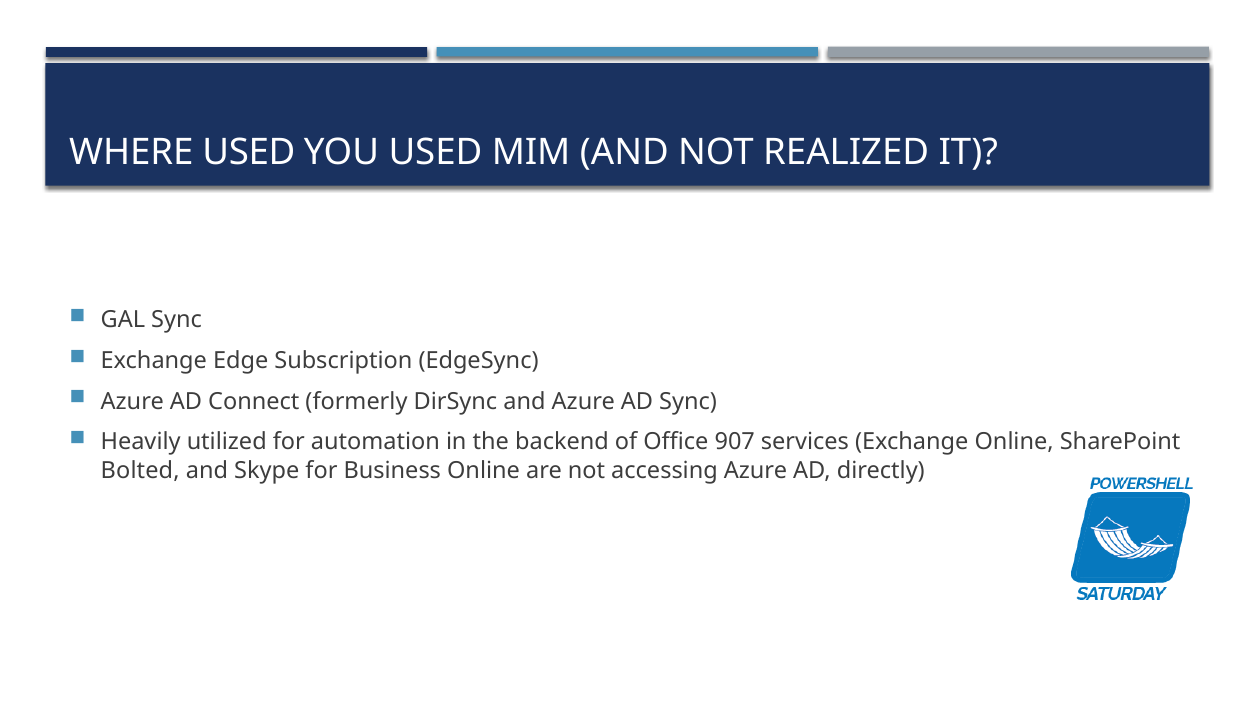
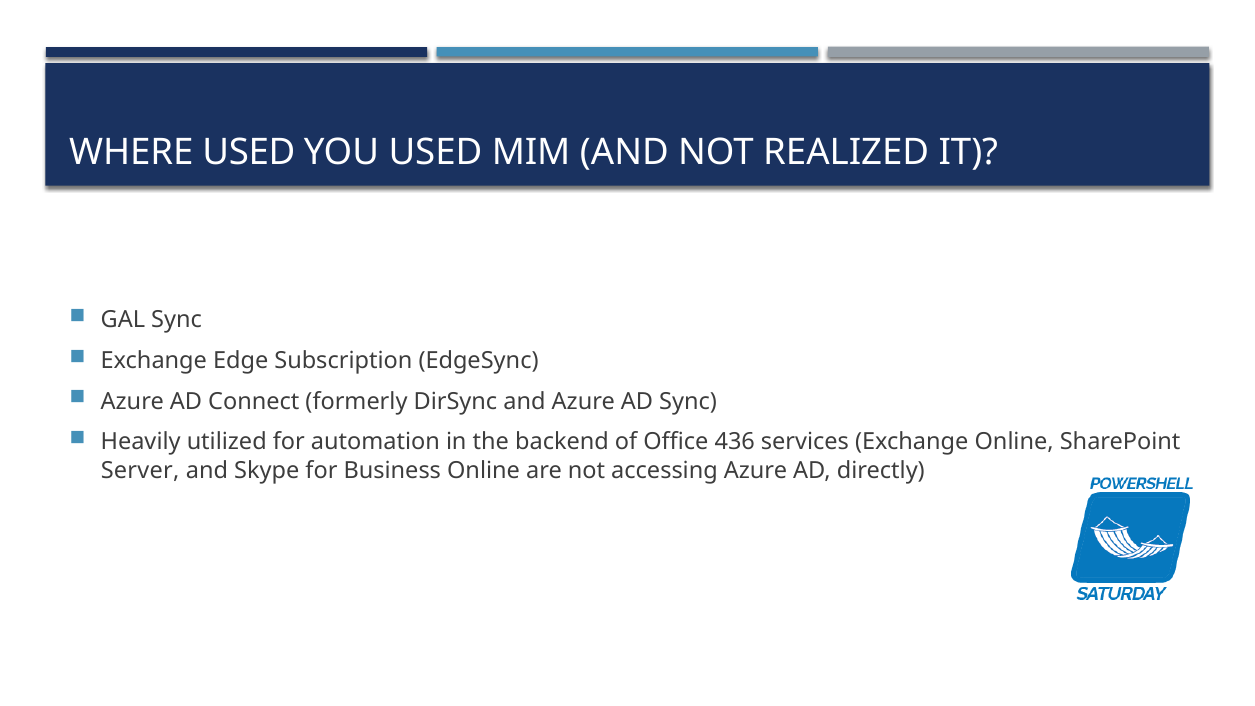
907: 907 -> 436 (735, 442)
Bolted: Bolted -> Server (140, 470)
